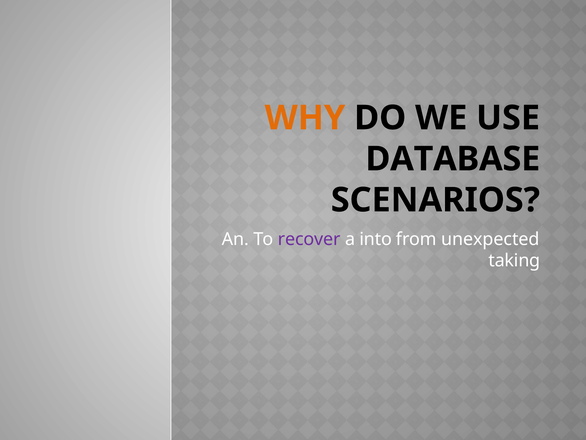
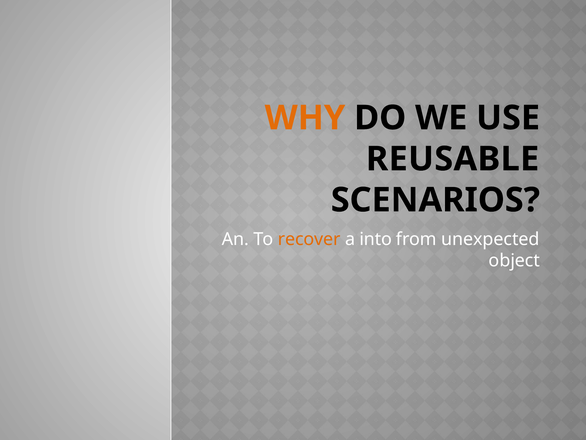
DATABASE: DATABASE -> REUSABLE (453, 159)
recover colour: purple -> orange (309, 239)
taking: taking -> object (514, 260)
